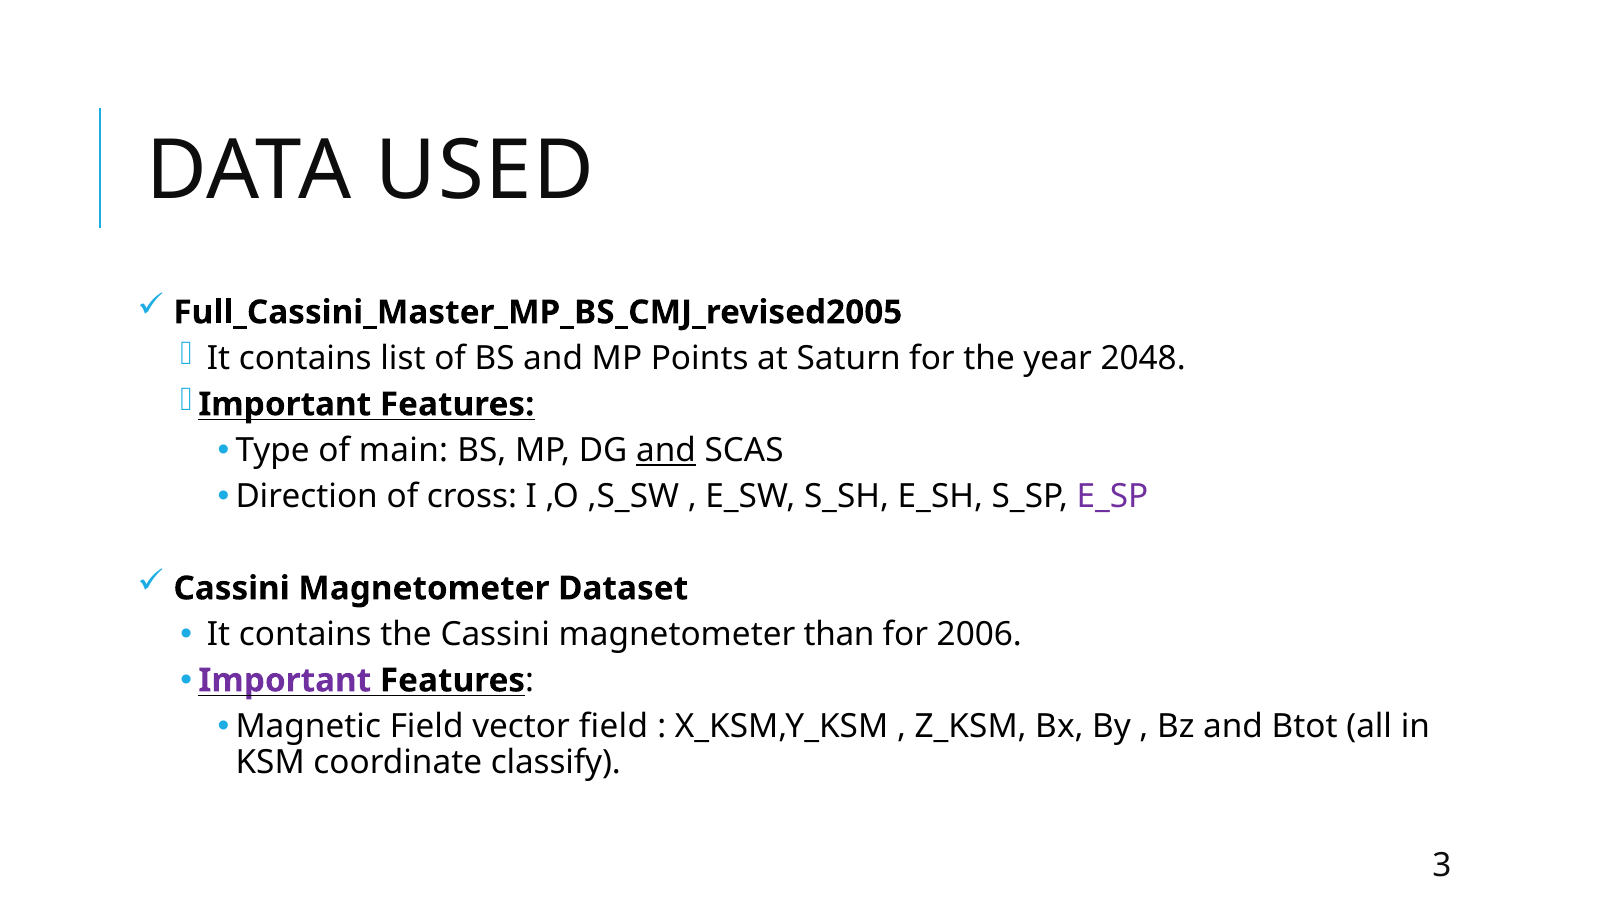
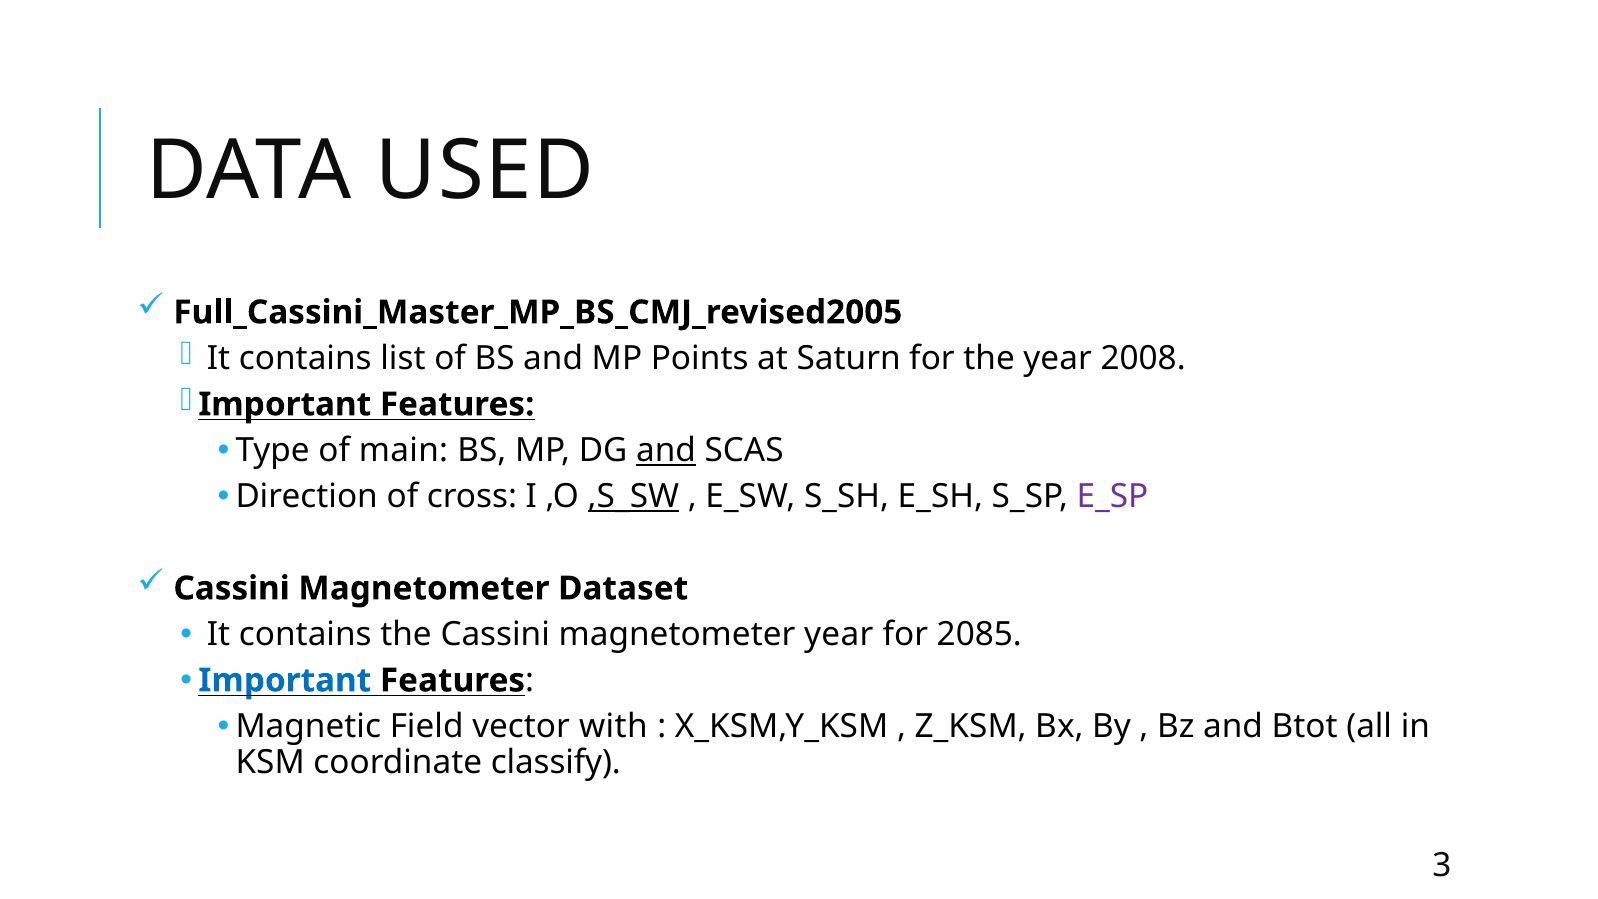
2048: 2048 -> 2008 (1143, 358)
,S_SW underline: none -> present (633, 496)
magnetometer than: than -> year (839, 634)
2006: 2006 -> 2085 (979, 634)
Important colour: purple -> blue (285, 680)
vector field: field -> with (613, 726)
